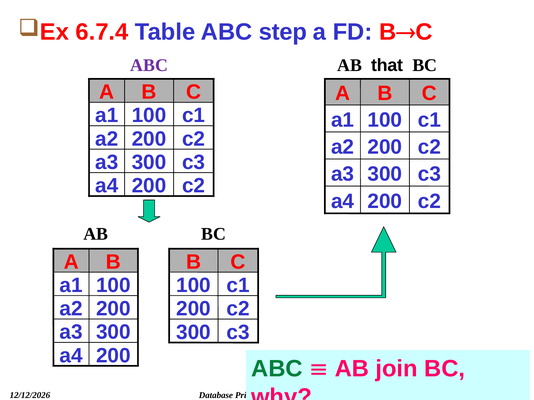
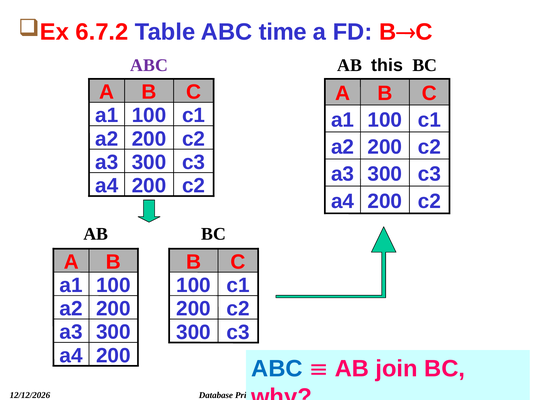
6.7.4: 6.7.4 -> 6.7.2 (102, 32)
step: step -> time (283, 32)
that: that -> this (387, 65)
ABC colour: green -> blue (277, 369)
